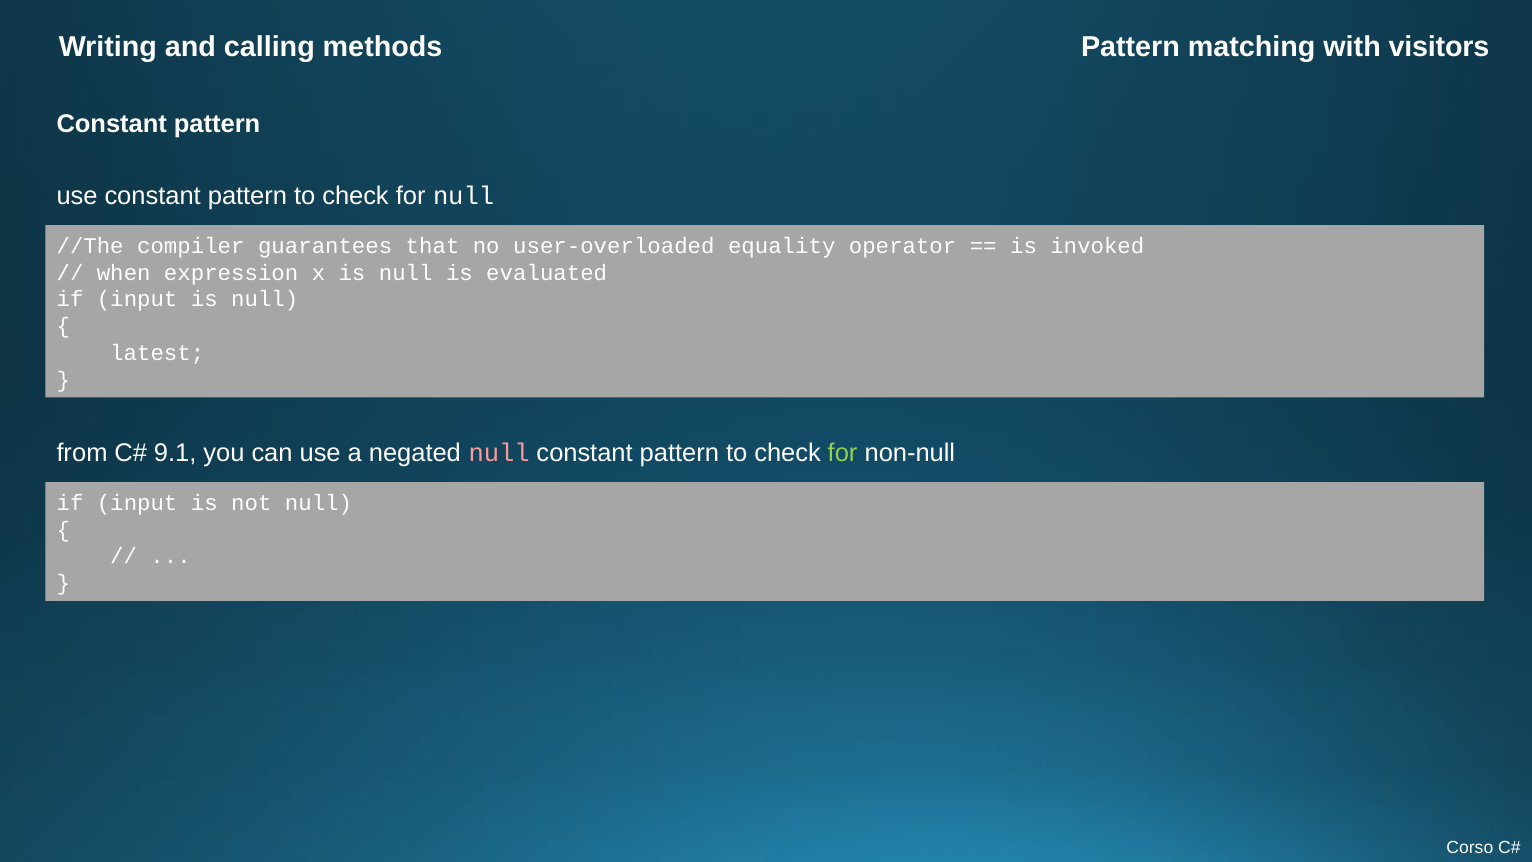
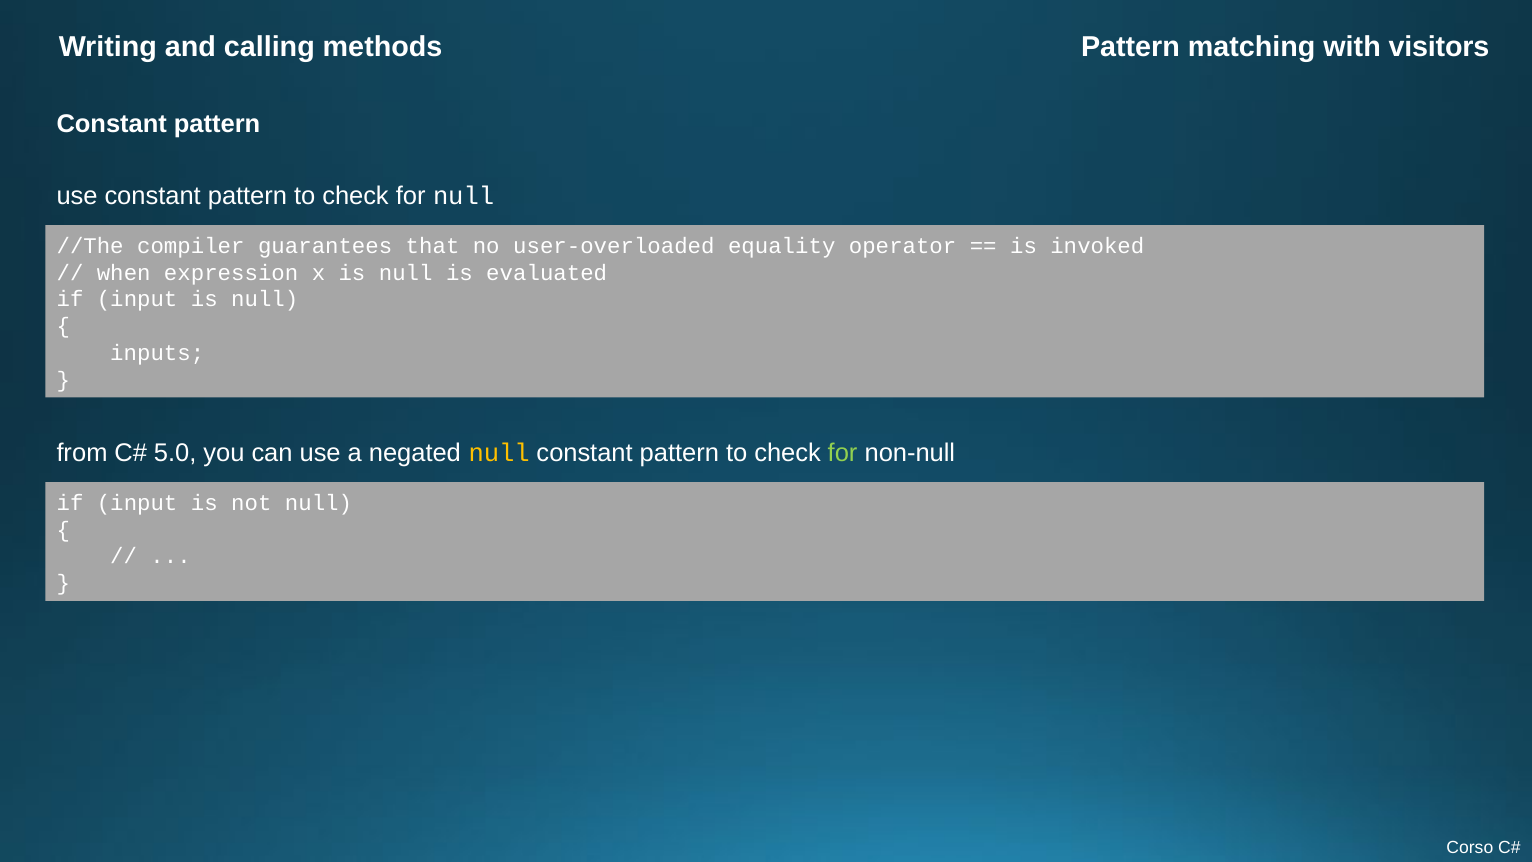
latest: latest -> inputs (157, 353)
9.1: 9.1 -> 5.0 (175, 453)
null colour: pink -> yellow (499, 453)
